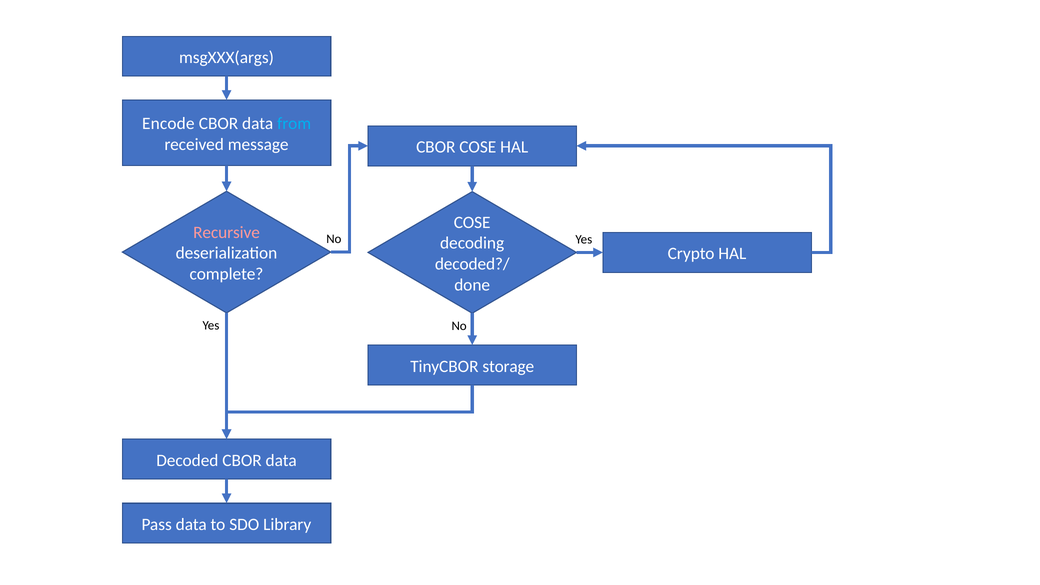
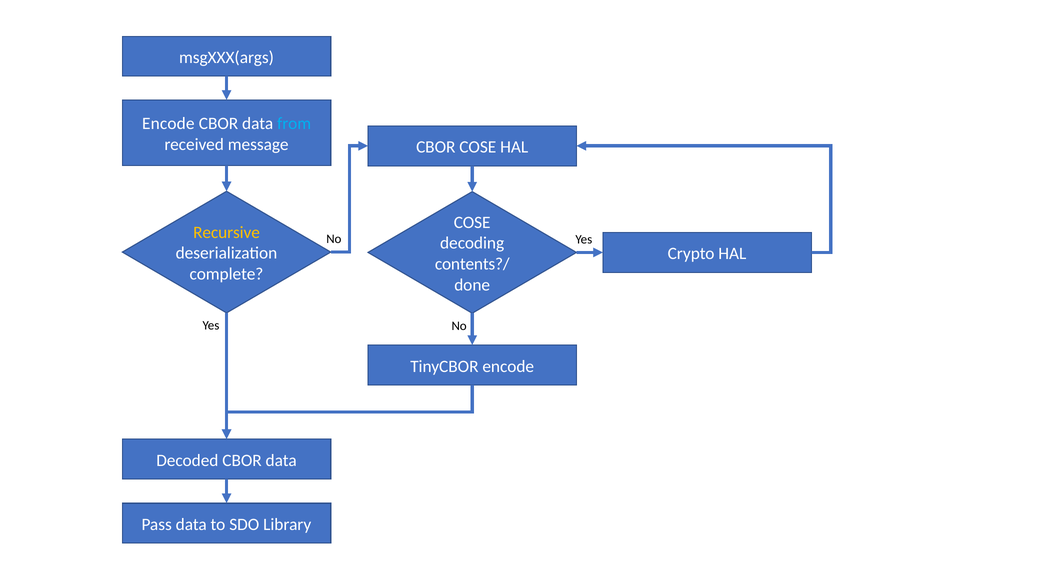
Recursive colour: pink -> yellow (227, 232)
decoded?/: decoded?/ -> contents?/ (472, 264)
TinyCBOR storage: storage -> encode (508, 366)
